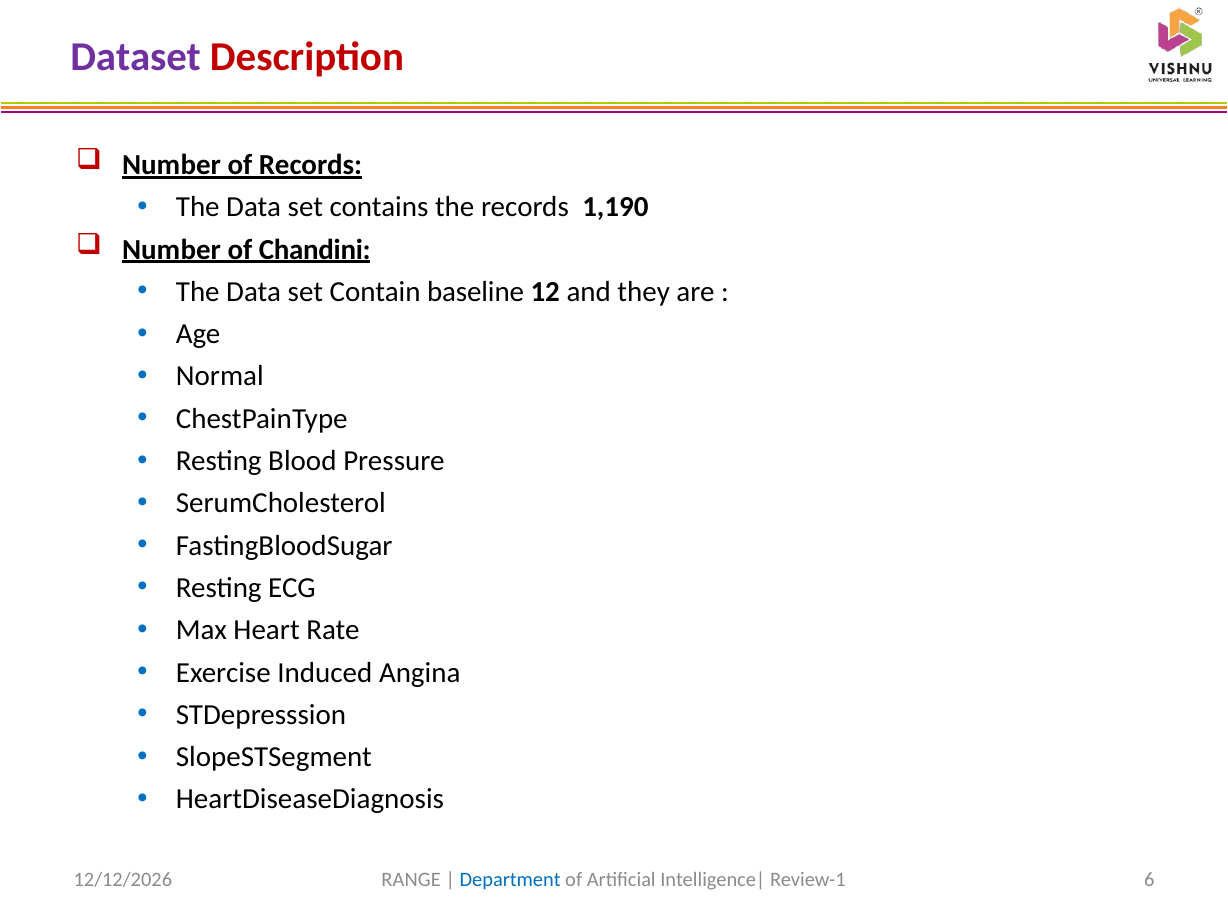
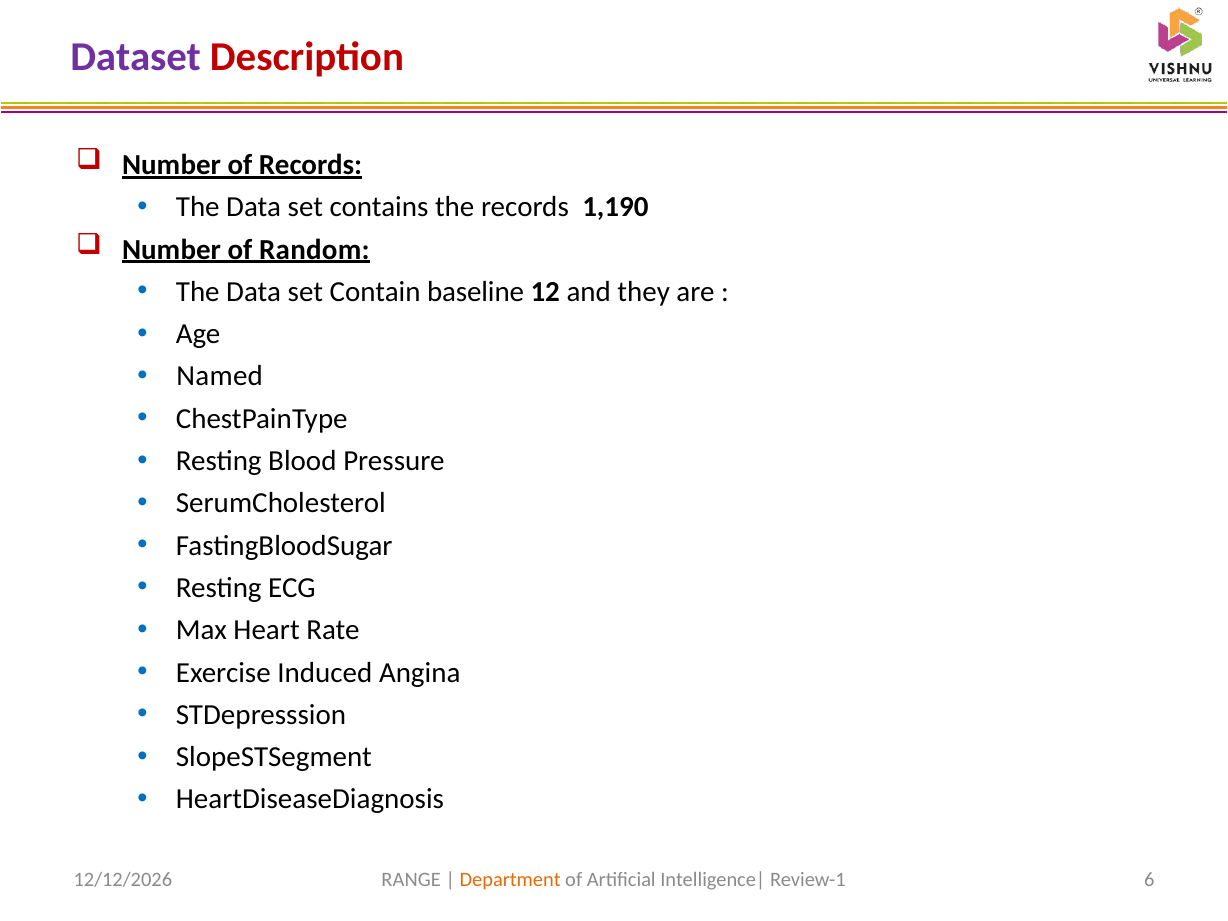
Chandini: Chandini -> Random (314, 249)
Normal: Normal -> Named (220, 376)
Department colour: blue -> orange (510, 880)
